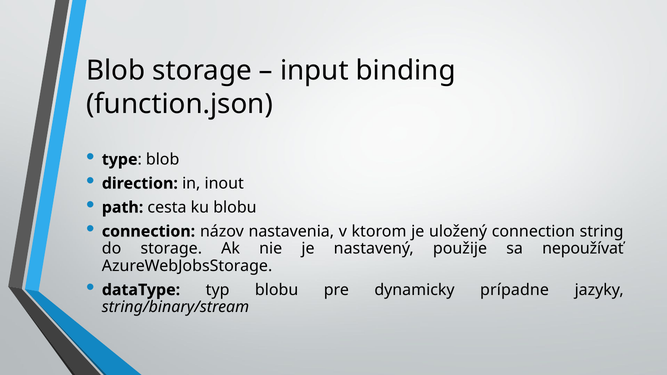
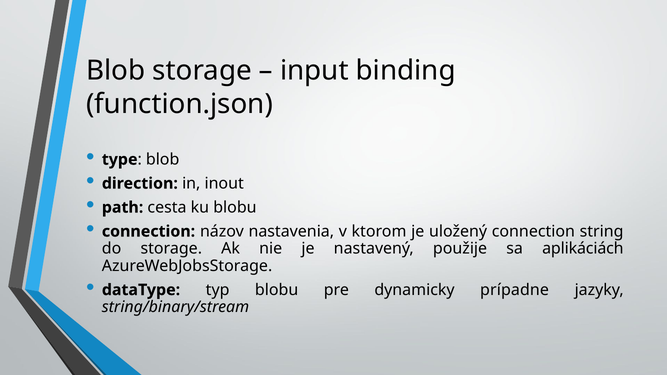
nepoužívať: nepoužívať -> aplikáciách (583, 249)
